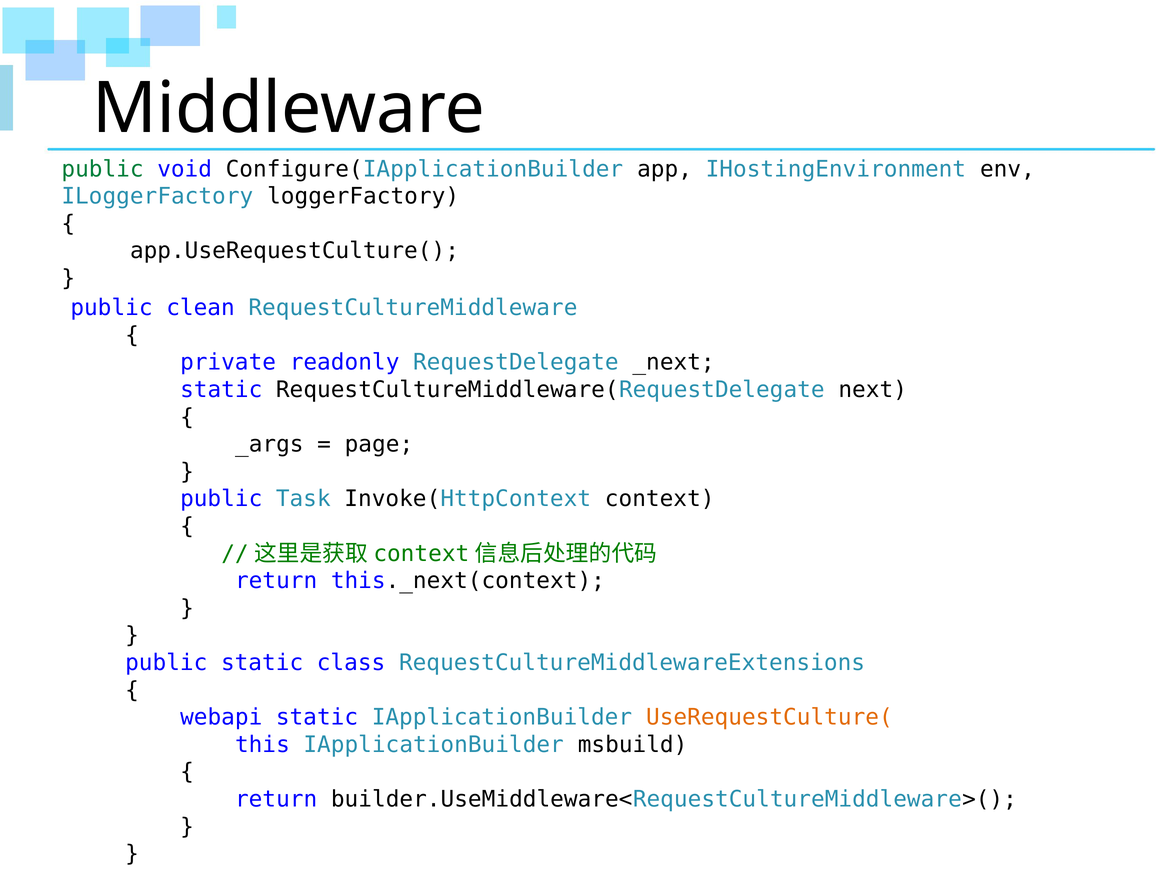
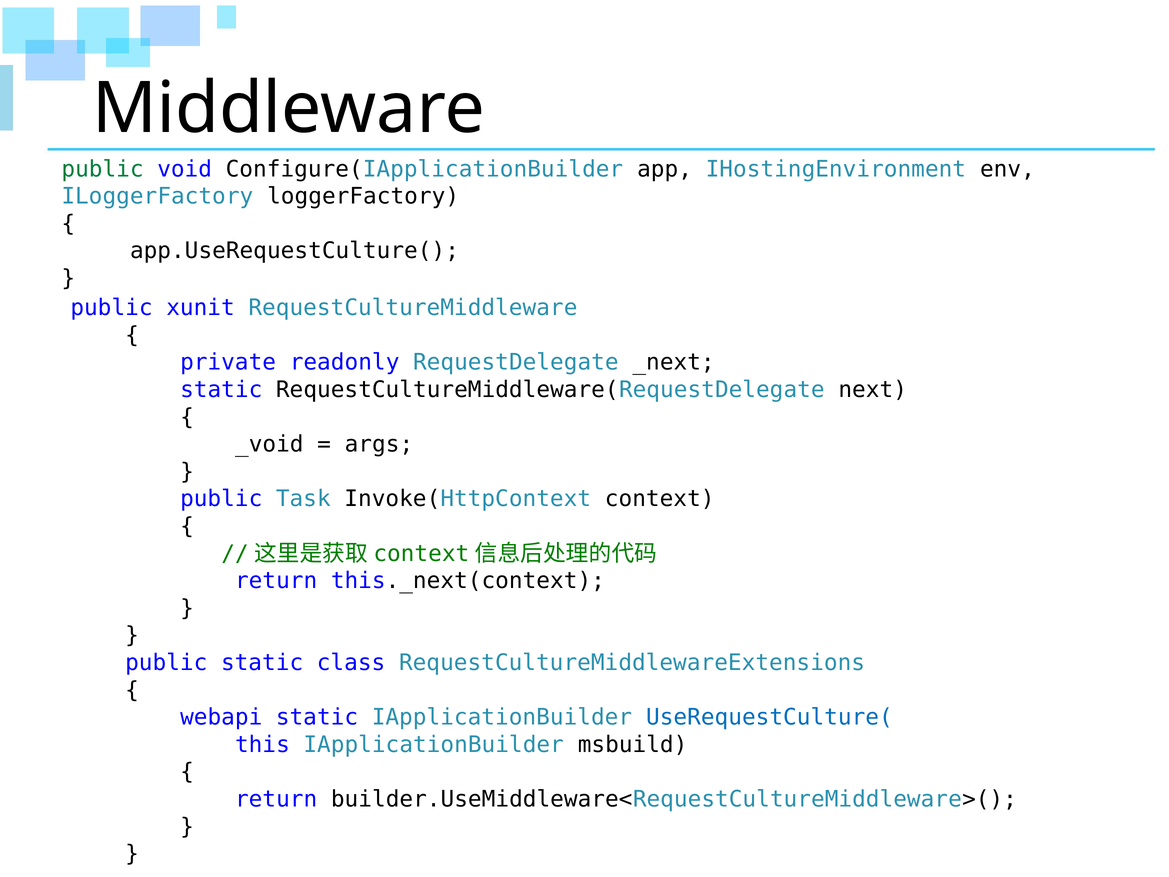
clean: clean -> xunit (200, 308)
_args: _args -> _void (269, 444)
page: page -> args (379, 444)
UseRequestCulture( colour: orange -> blue (769, 717)
